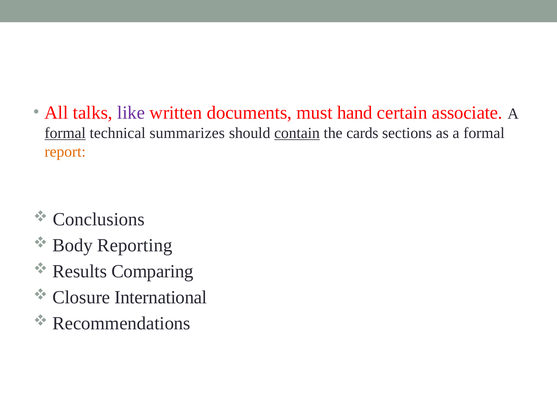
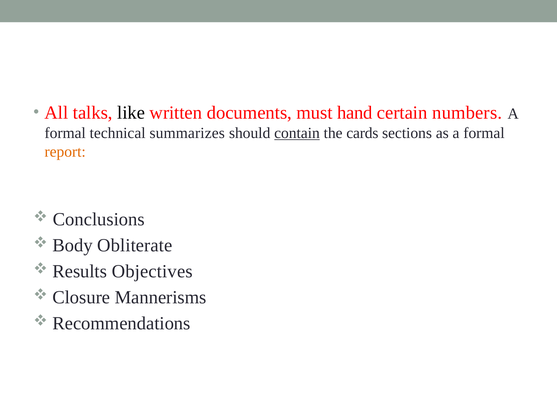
like colour: purple -> black (131, 113)
associate: associate -> numbers (467, 113)
formal underline: present -> none (65, 133)
Reporting: Reporting -> Obliterate (135, 245)
Comparing: Comparing -> Objectives (152, 271)
International: International -> Mannerisms (161, 297)
